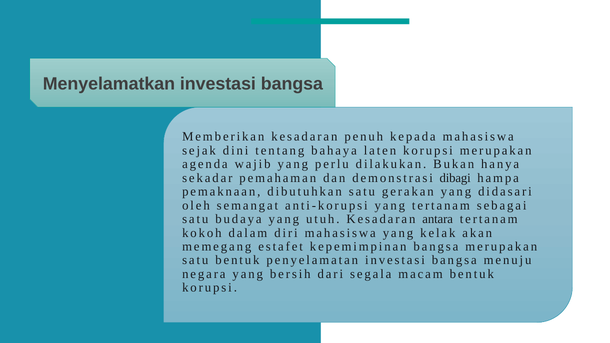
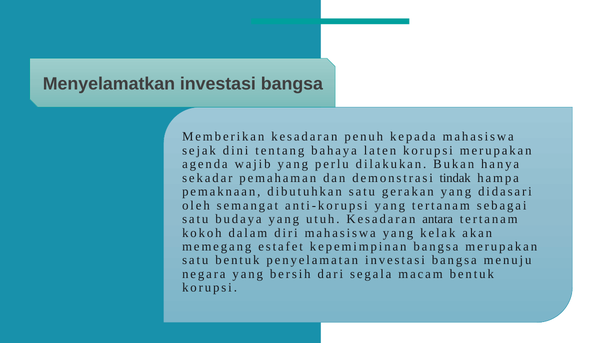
dibagi: dibagi -> tindak (455, 178)
